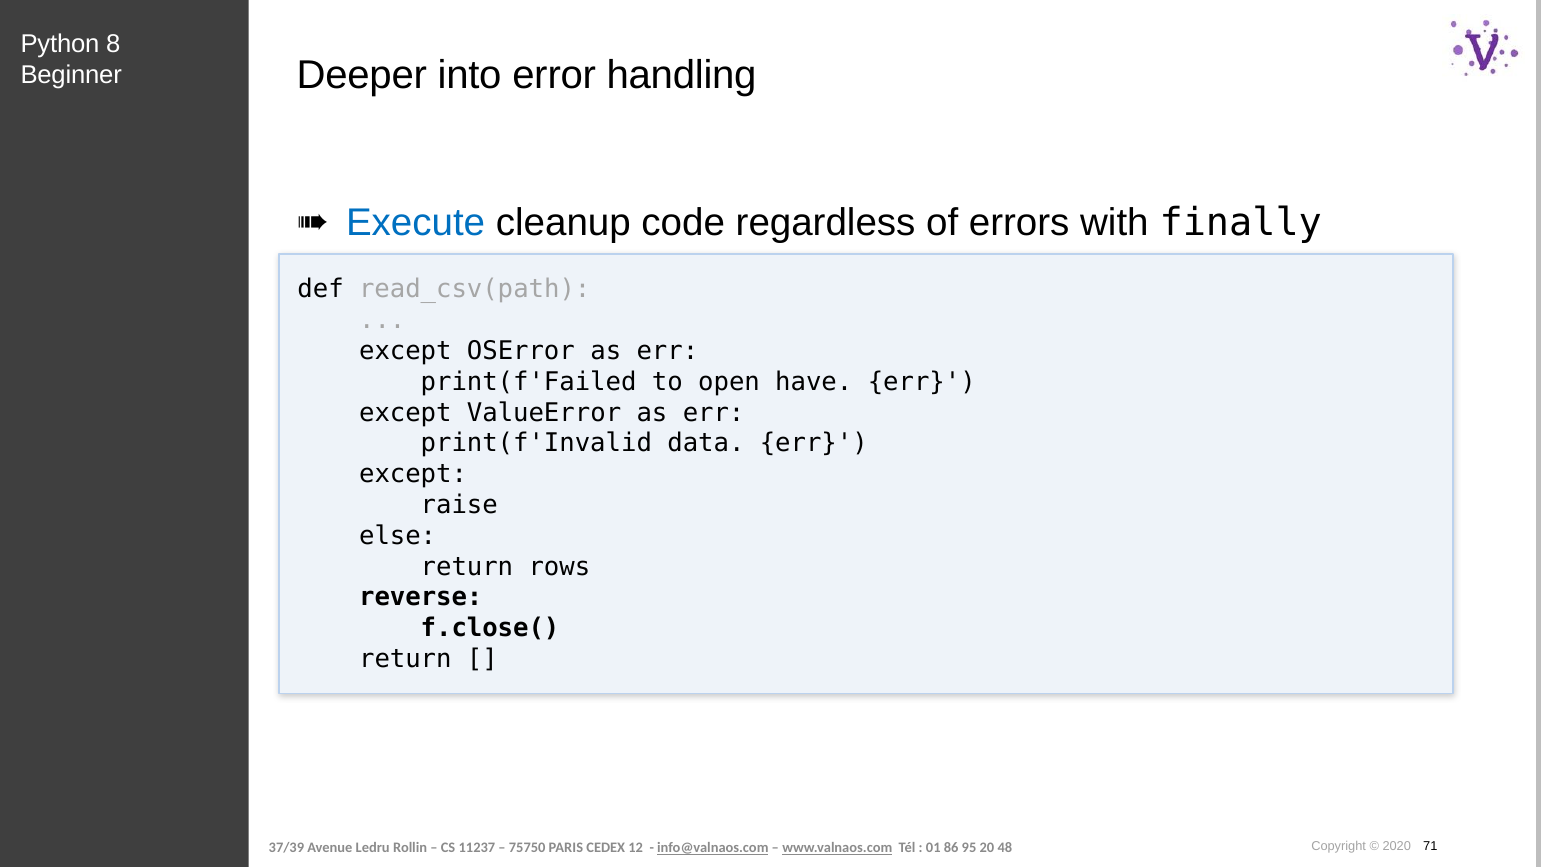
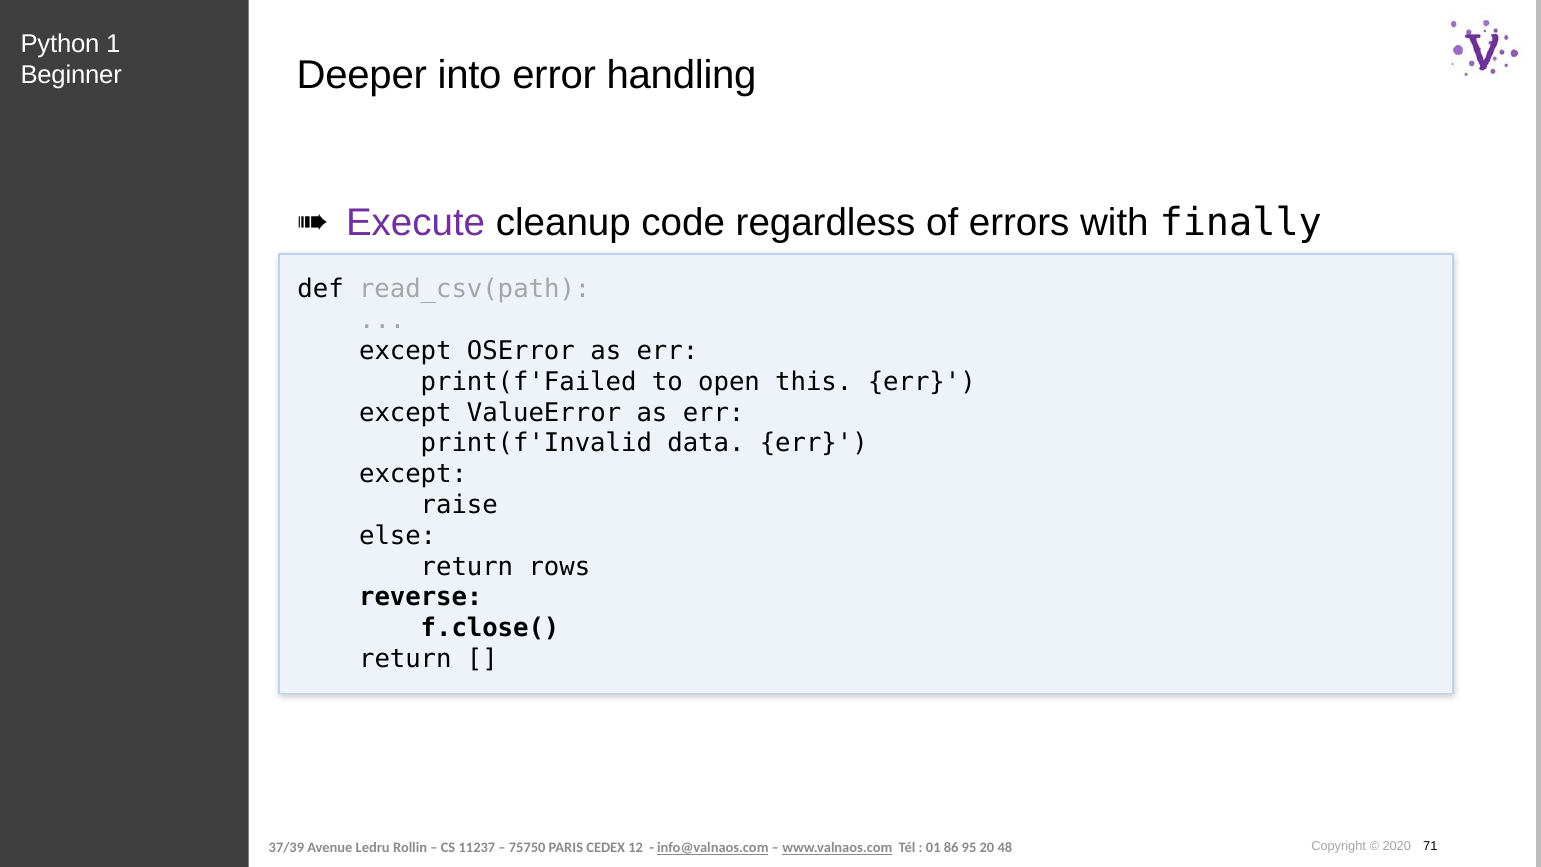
8: 8 -> 1 (113, 44)
Execute colour: blue -> purple (416, 222)
have: have -> this (814, 382)
